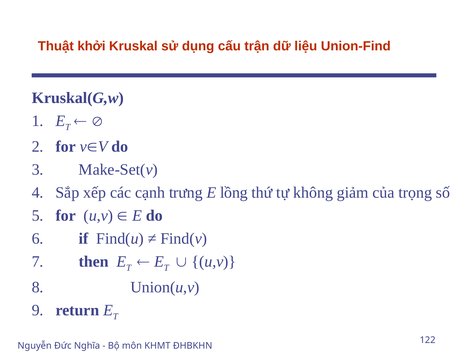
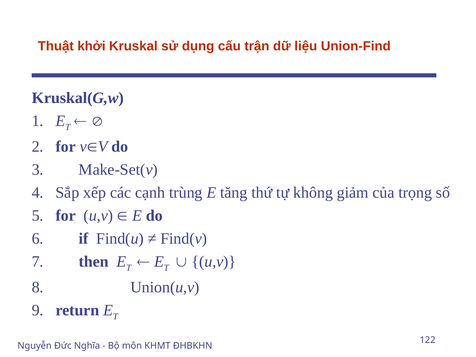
trưng: trưng -> trùng (186, 193)
lồng: lồng -> tăng (234, 193)
